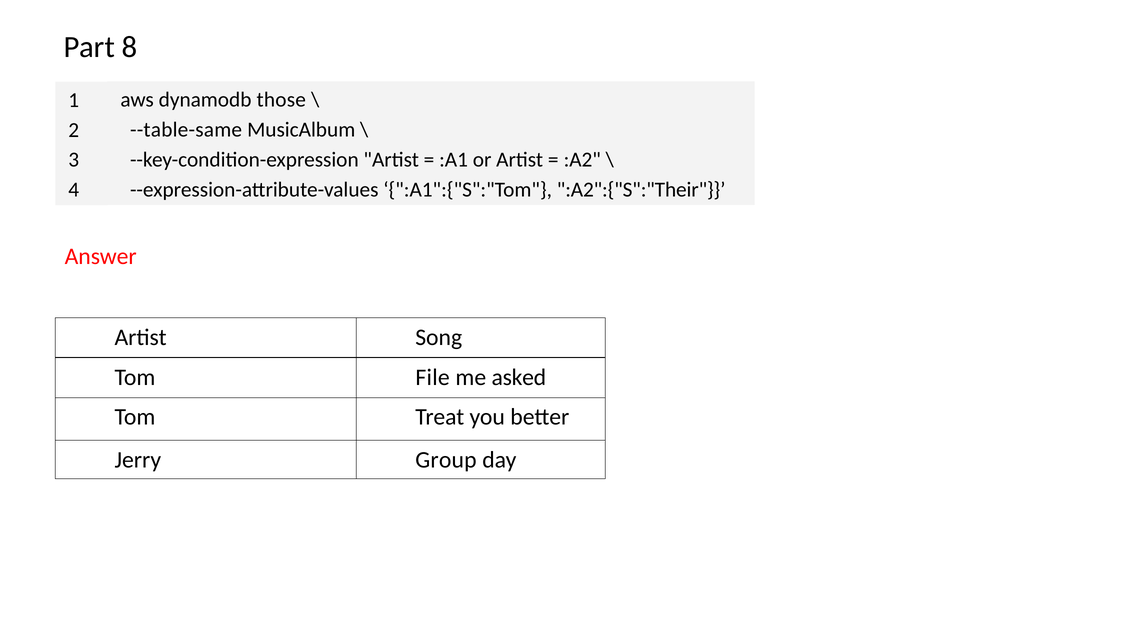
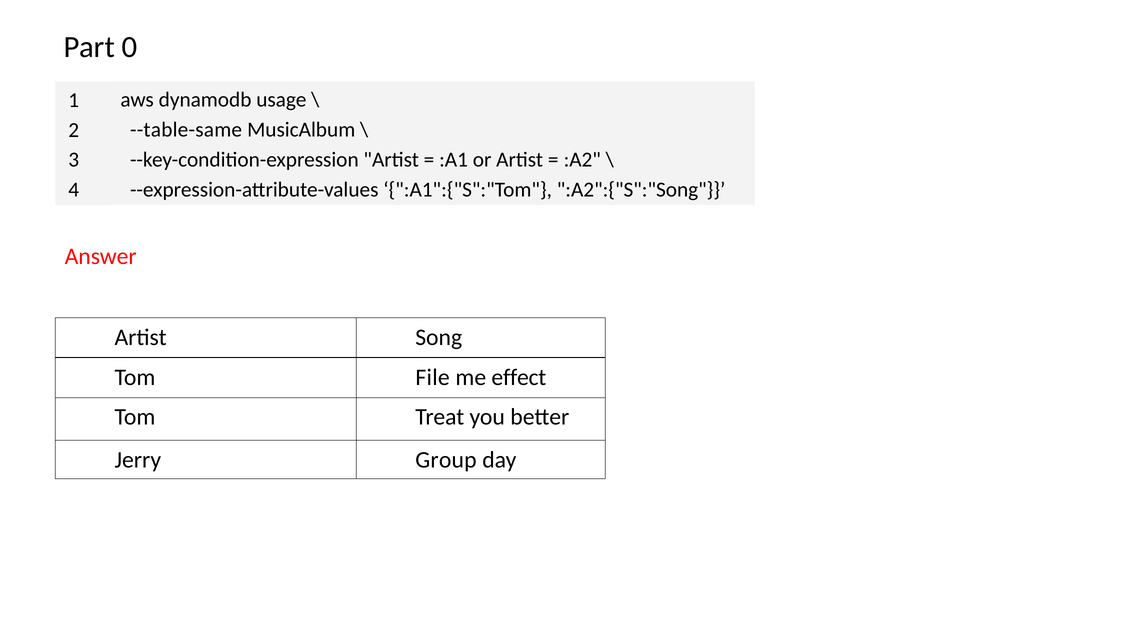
8: 8 -> 0 (130, 47)
those: those -> usage (281, 100)
:A2":{"S":"Their: :A2":{"S":"Their -> :A2":{"S":"Song (641, 189)
asked: asked -> effect (519, 377)
